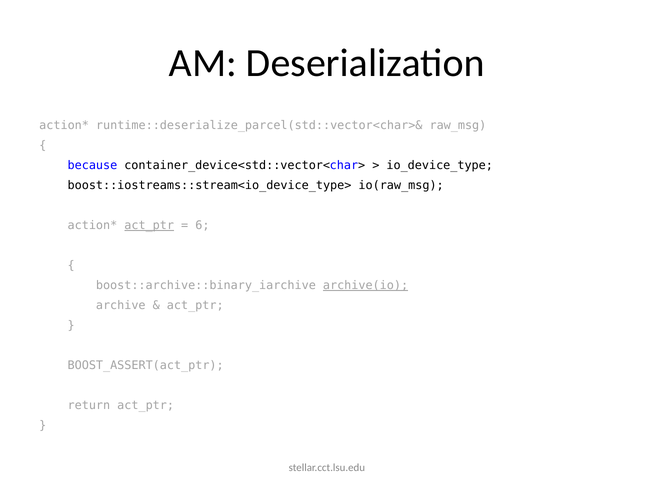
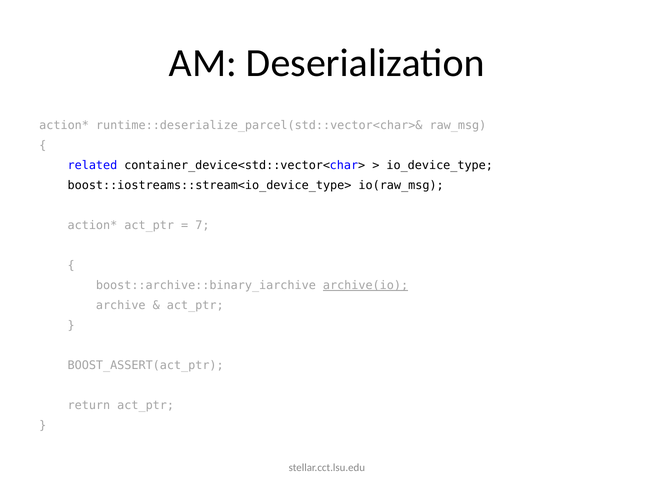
because: because -> related (92, 166)
act_ptr underline: present -> none (149, 226)
6: 6 -> 7 (202, 226)
